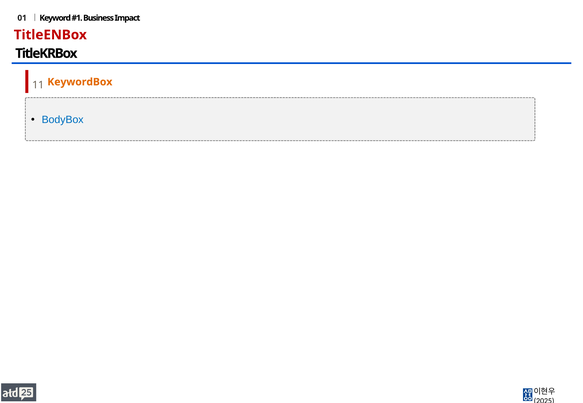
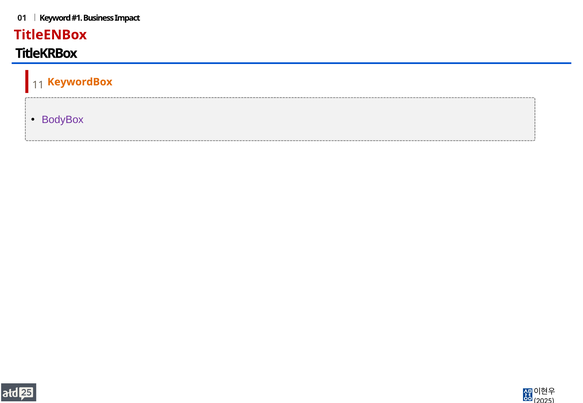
BodyBox colour: blue -> purple (63, 120)
